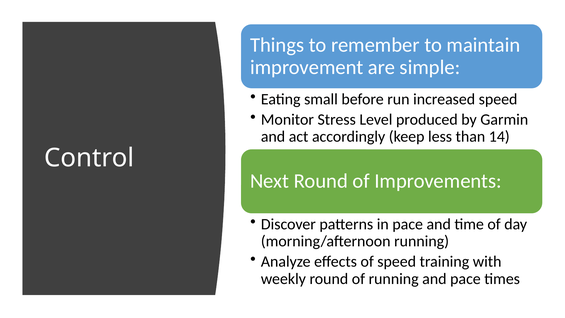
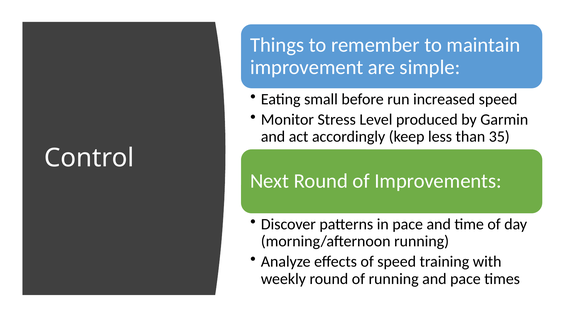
14: 14 -> 35 (499, 137)
